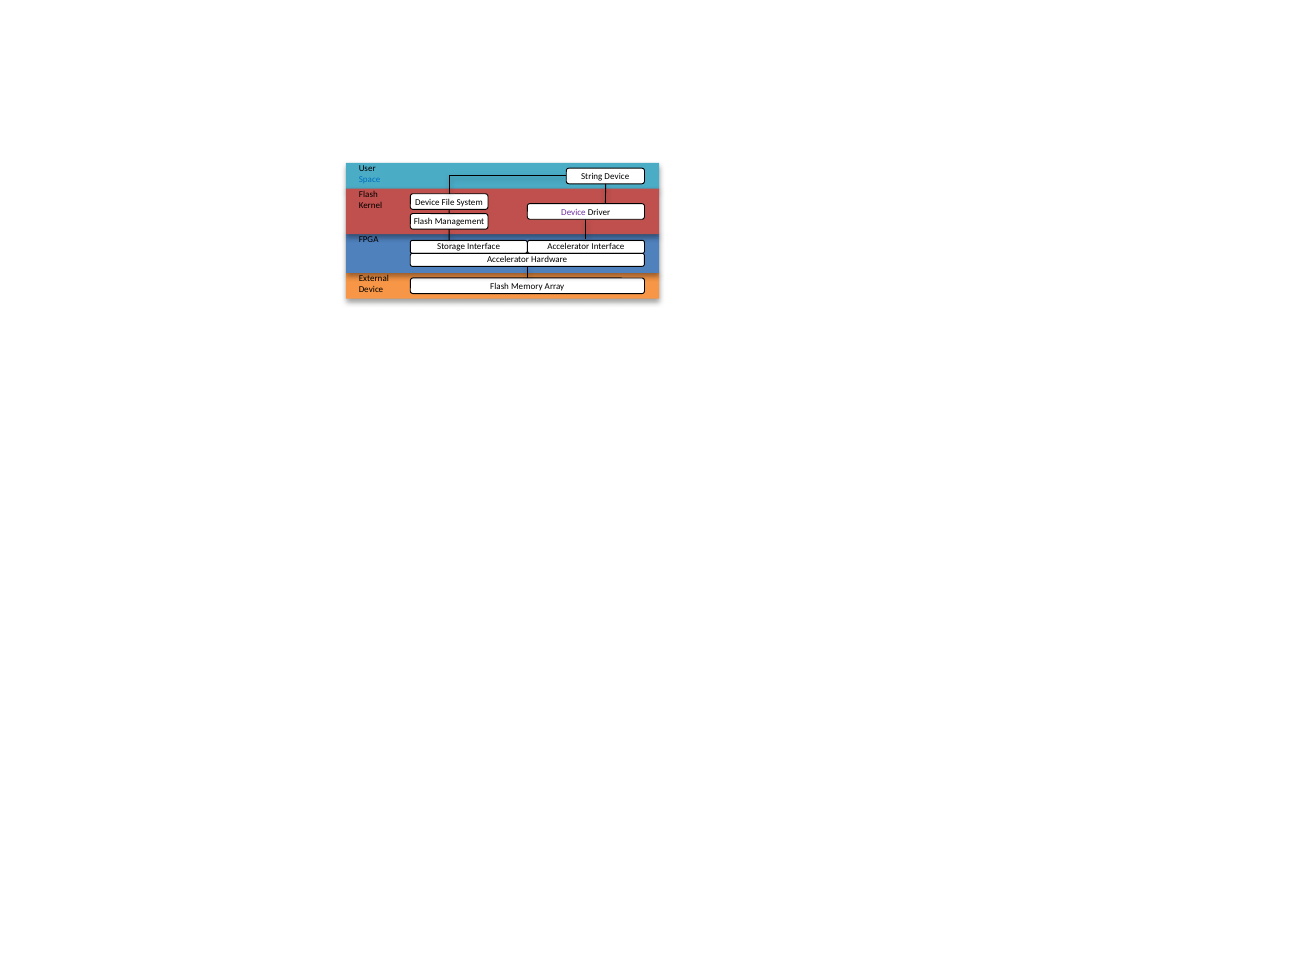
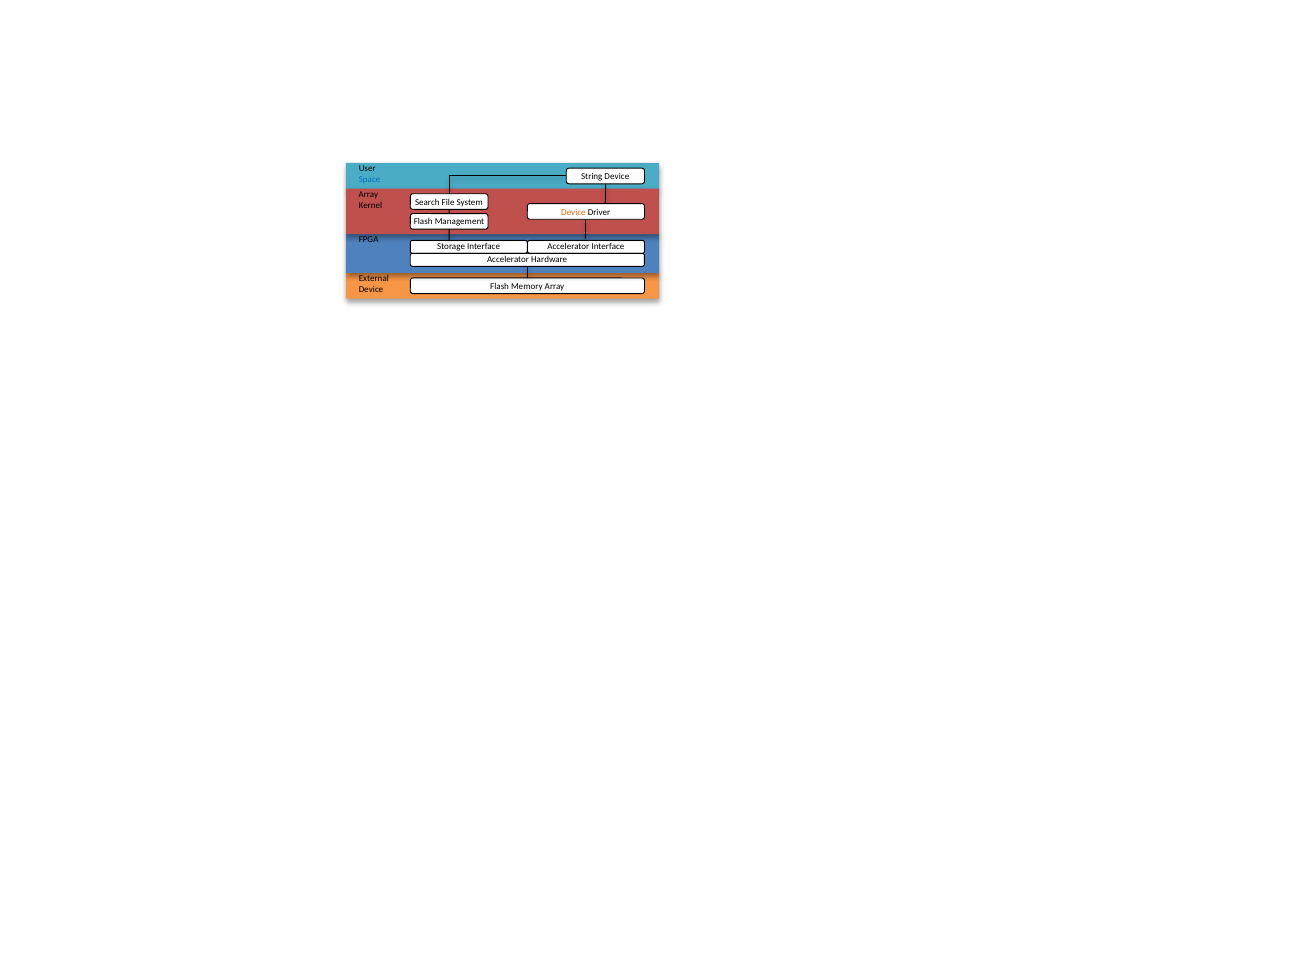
Flash: Flash -> Array (368, 195)
Device: Device -> Search (427, 202)
Device colour: purple -> orange (573, 212)
